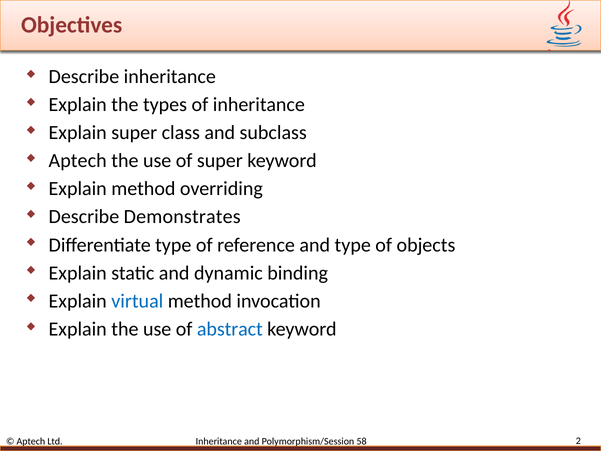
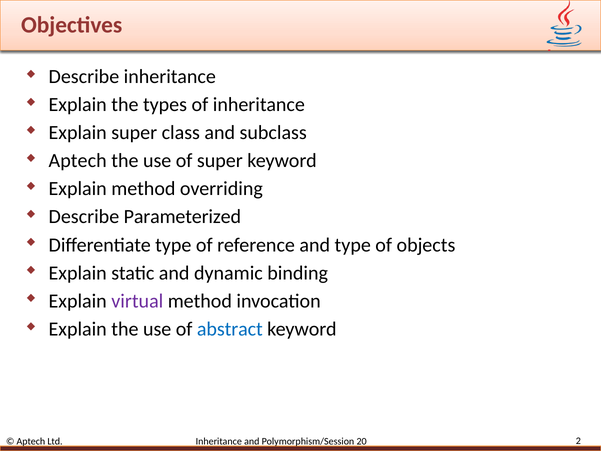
Demonstrates: Demonstrates -> Parameterized (182, 217)
virtual colour: blue -> purple (137, 301)
58: 58 -> 20 (362, 441)
